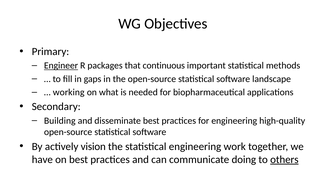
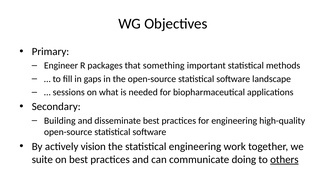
Engineer underline: present -> none (61, 66)
continuous: continuous -> something (164, 66)
working: working -> sessions (69, 92)
have: have -> suite (42, 160)
